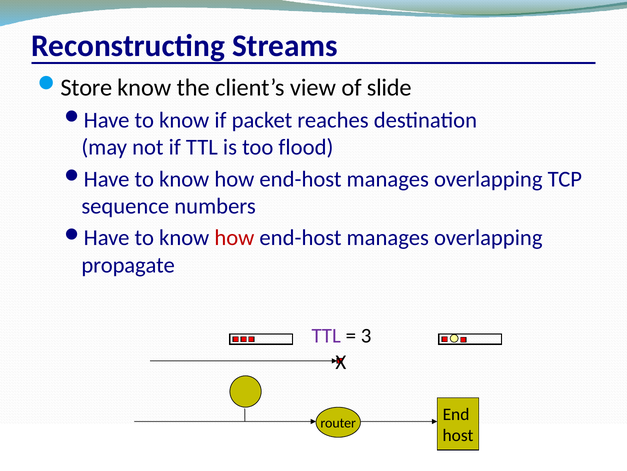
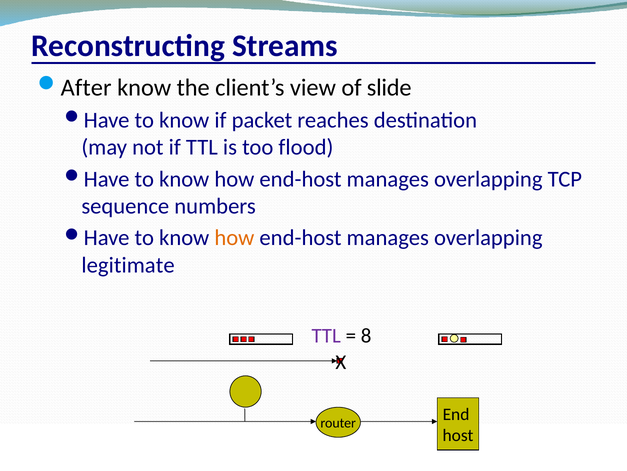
Store: Store -> After (86, 87)
how colour: red -> orange (234, 238)
propagate: propagate -> legitimate (128, 265)
3: 3 -> 8 (366, 335)
